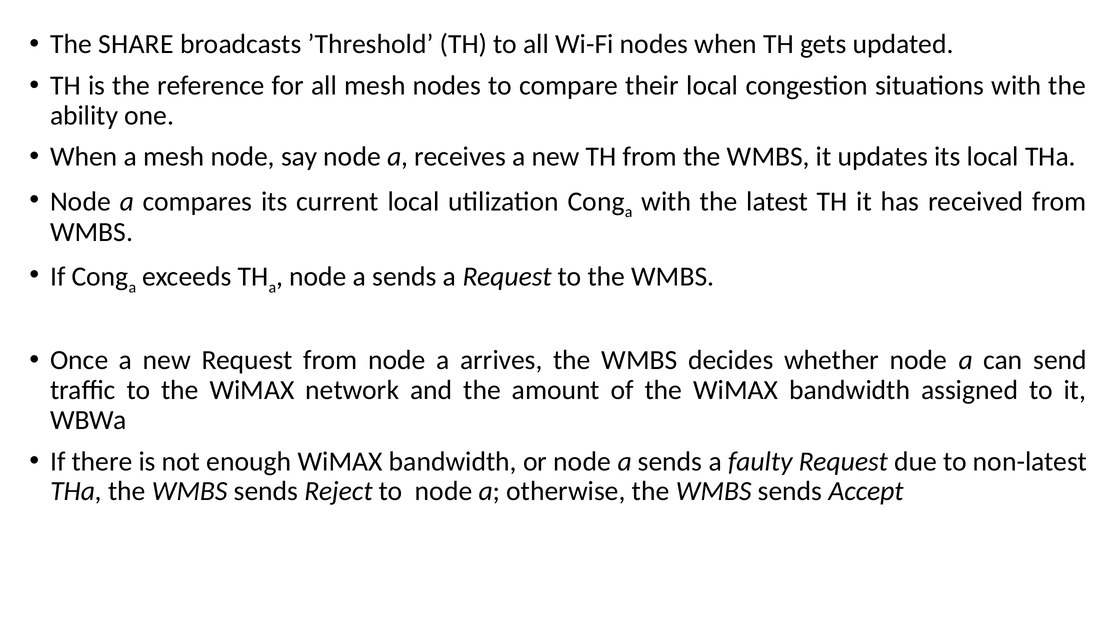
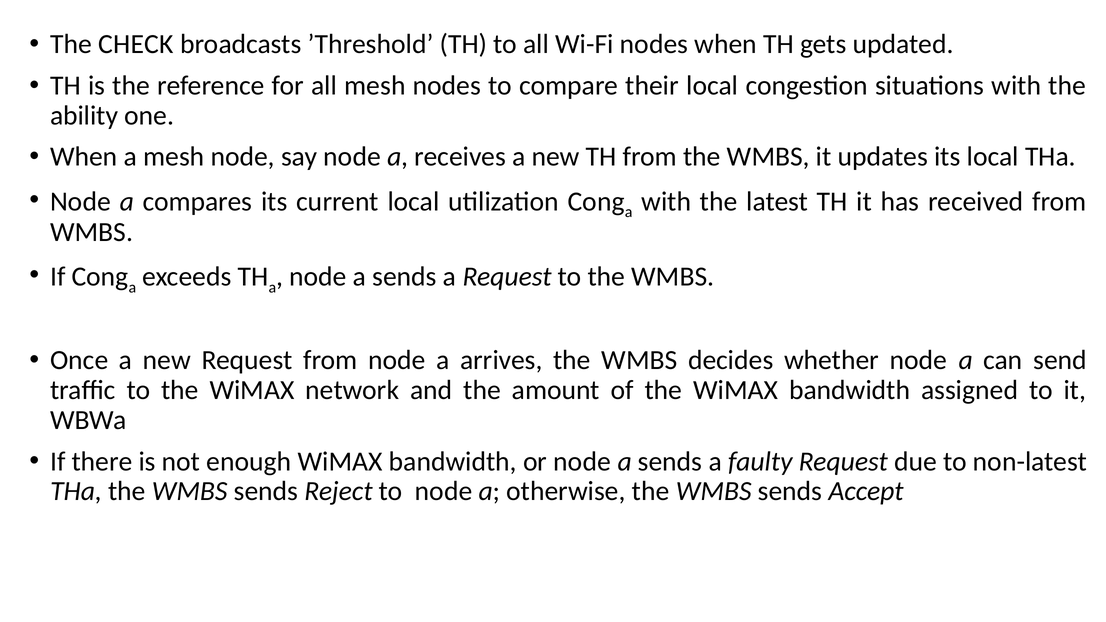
SHARE: SHARE -> CHECK (136, 44)
